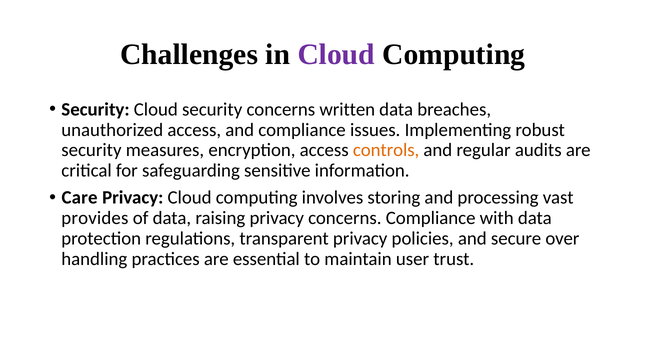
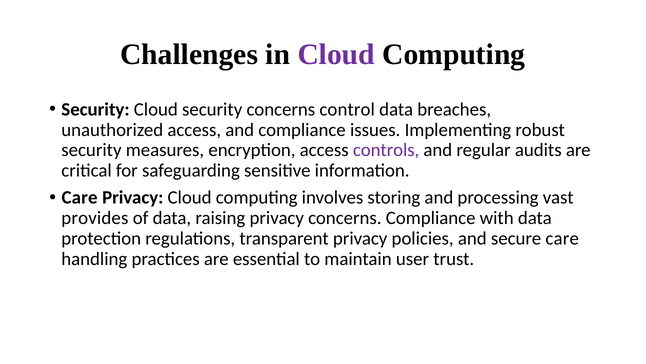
written: written -> control (347, 109)
controls colour: orange -> purple (386, 150)
secure over: over -> care (562, 238)
